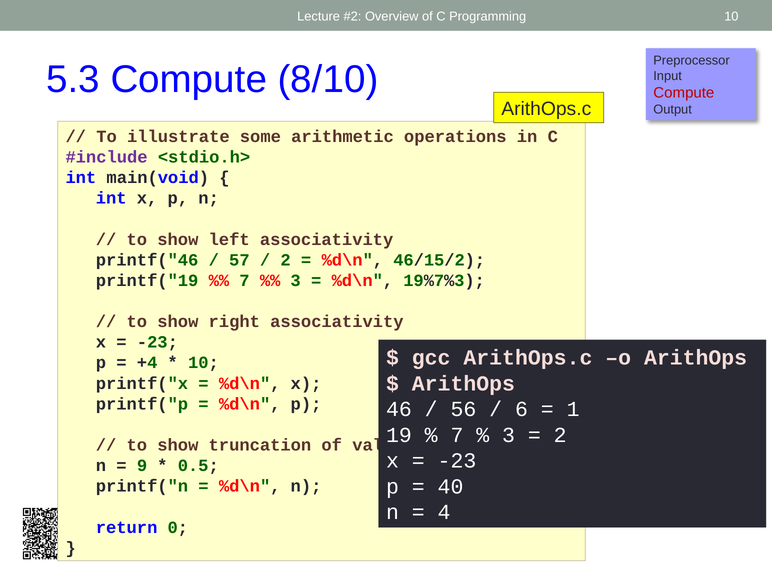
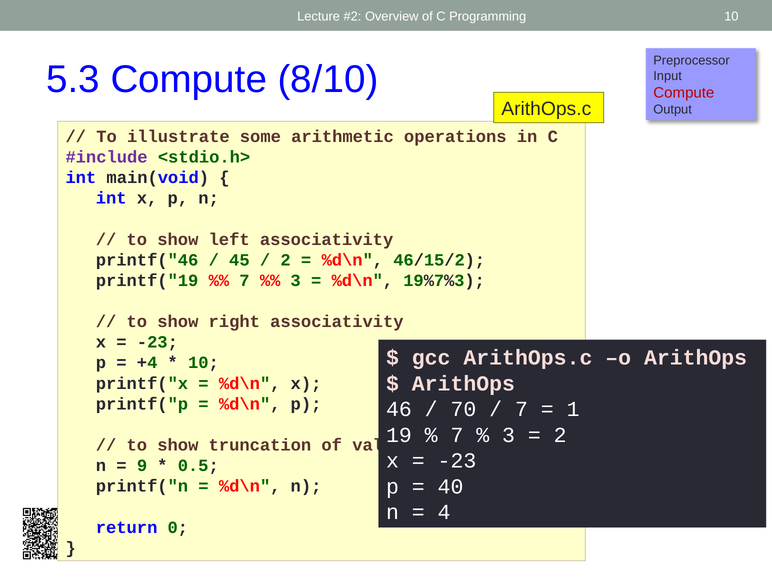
57: 57 -> 45 (239, 260)
56: 56 -> 70 (463, 409)
6: 6 -> 7 (522, 409)
